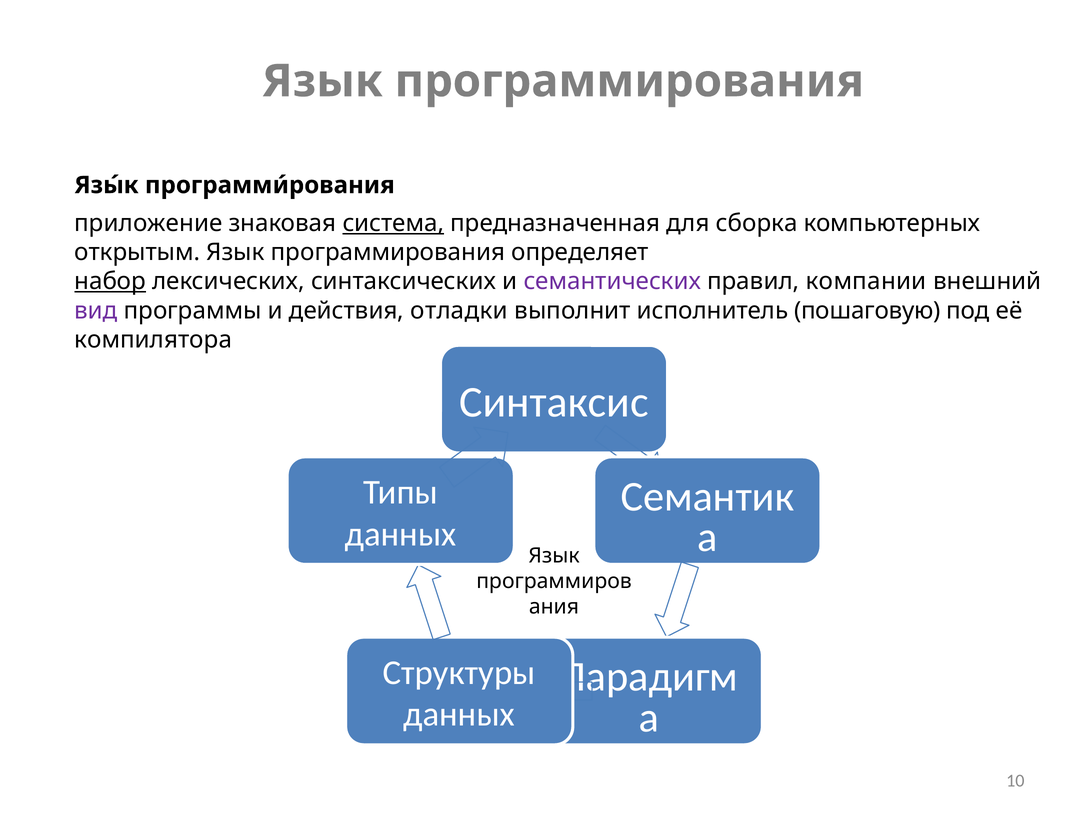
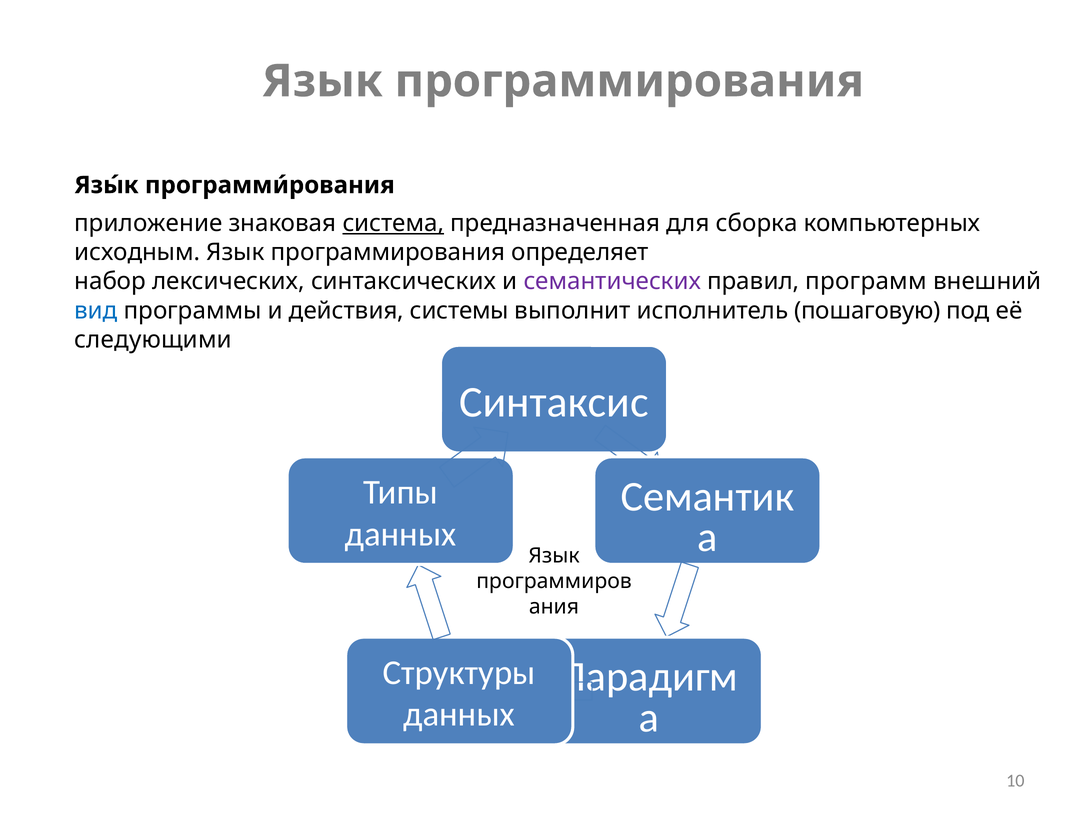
открытым: открытым -> исходным (137, 252)
набор underline: present -> none (110, 281)
компании: компании -> программ (866, 281)
вид colour: purple -> blue (96, 310)
отладки: отладки -> системы (459, 310)
компилятора: компилятора -> следующими (153, 339)
